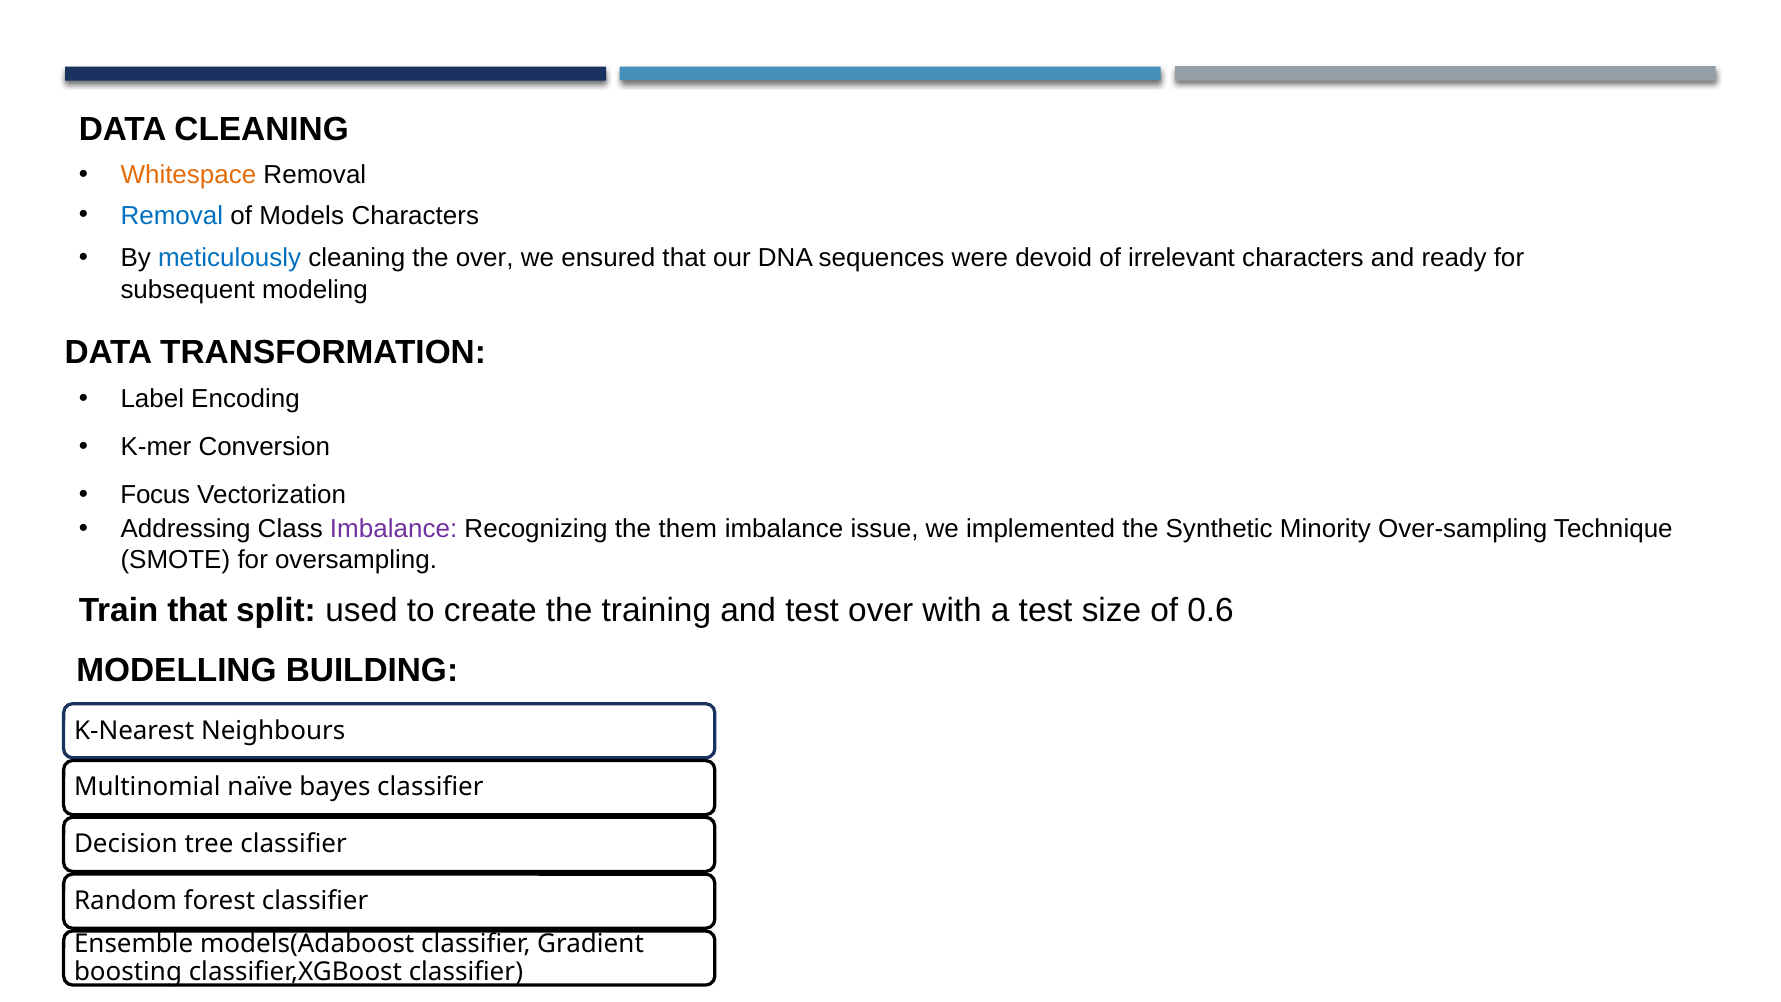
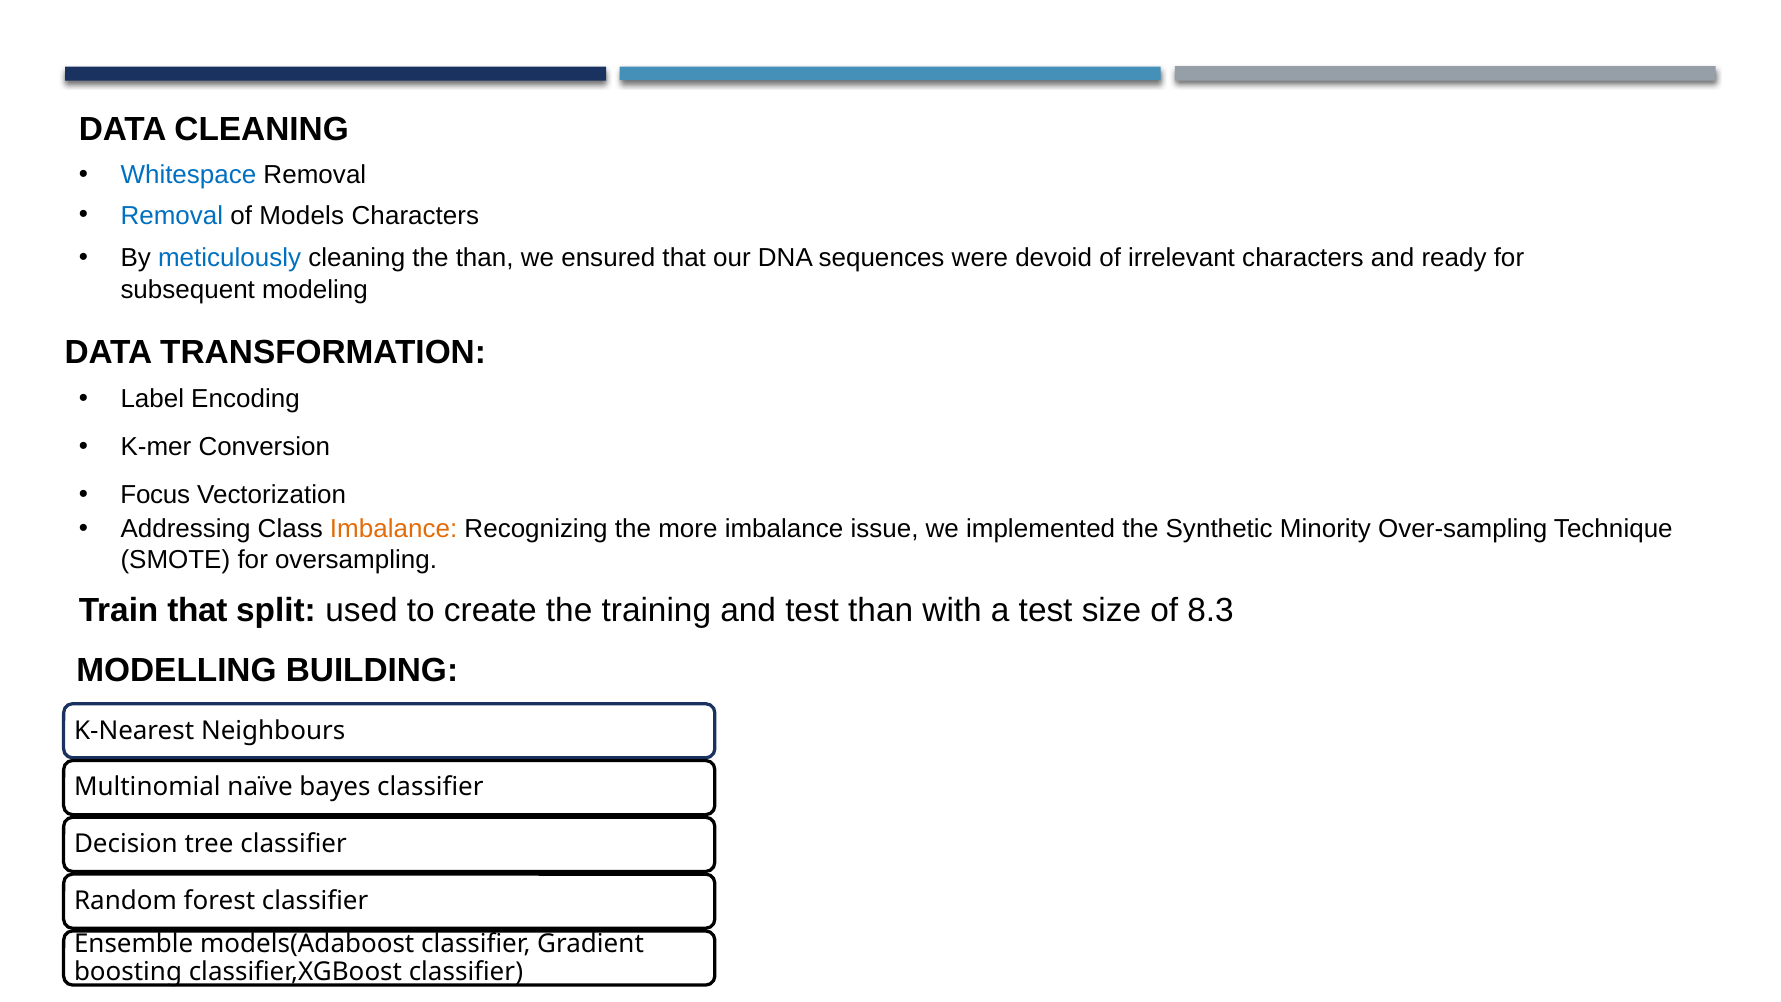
Whitespace colour: orange -> blue (188, 175)
the over: over -> than (485, 258)
Imbalance colour: purple -> orange (394, 529)
them: them -> more (688, 529)
test over: over -> than (881, 611)
0.6: 0.6 -> 8.3 (1211, 611)
